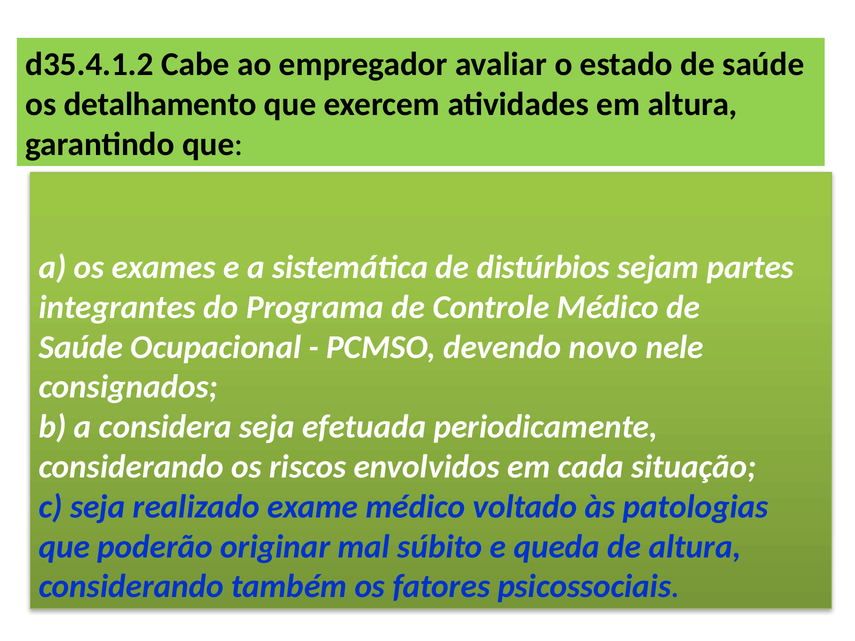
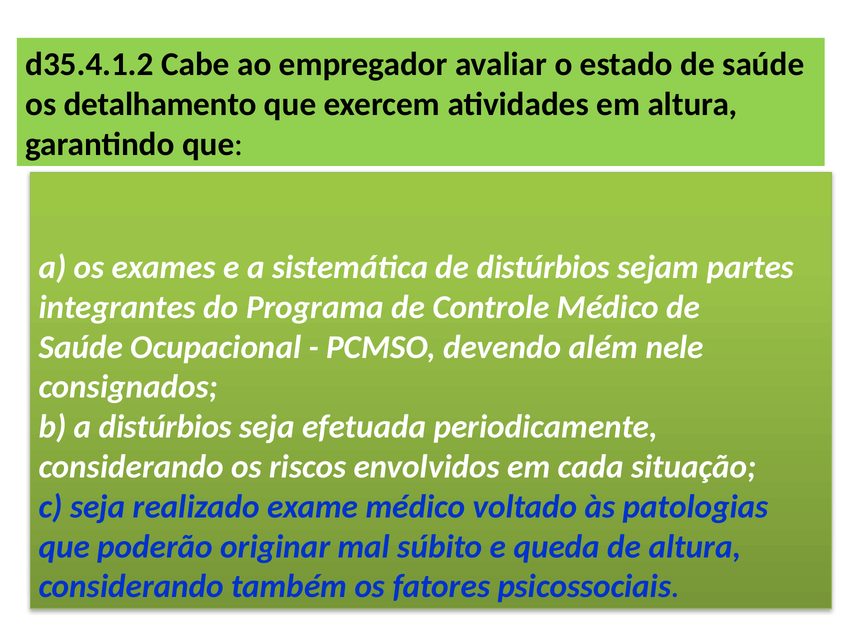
novo: novo -> além (603, 347)
a considera: considera -> distúrbios (165, 427)
